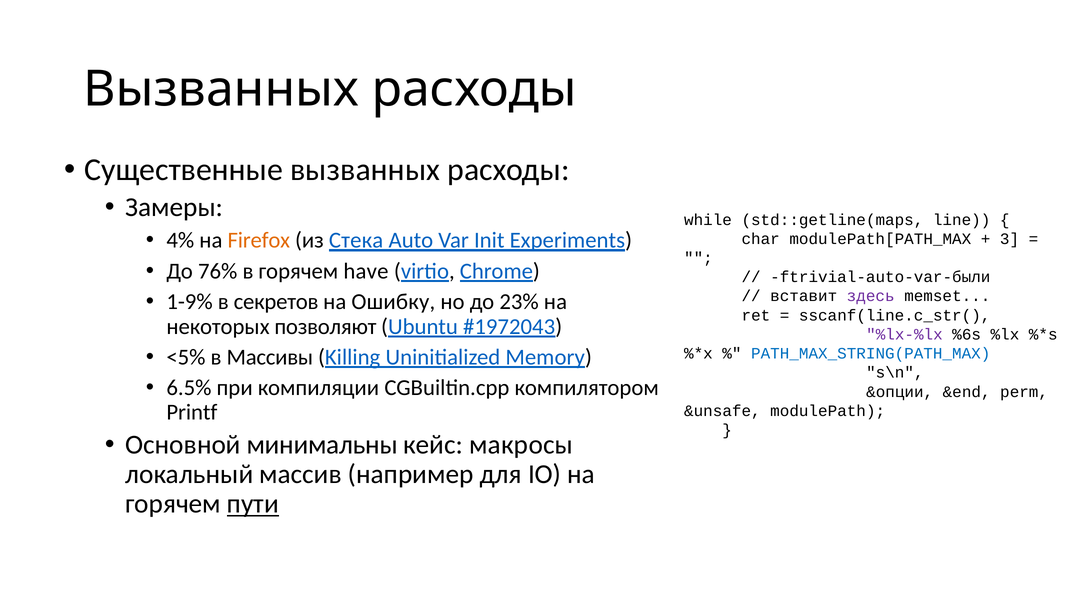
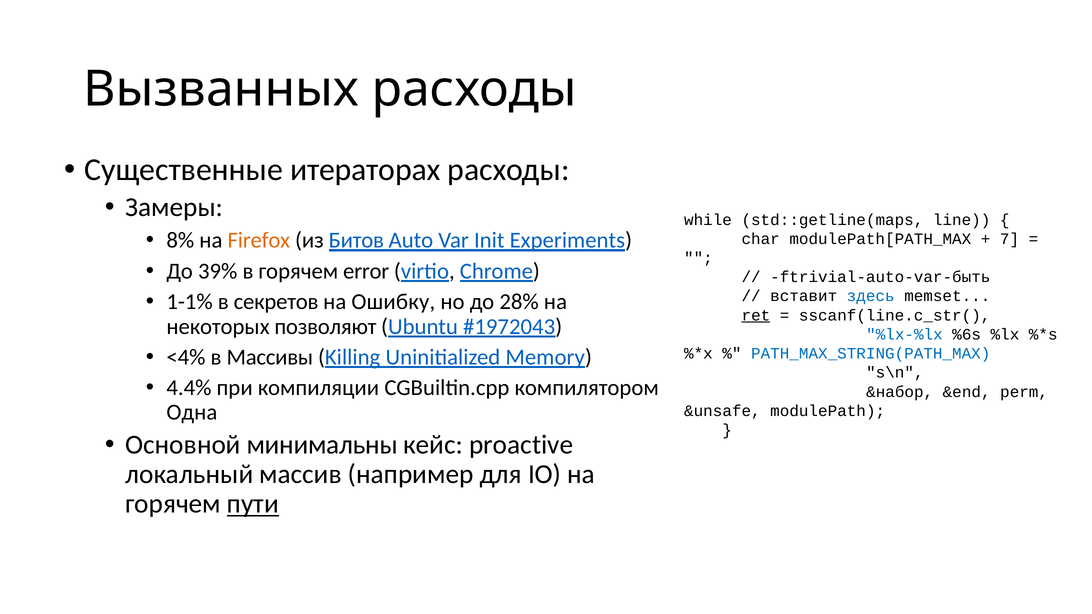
Существенные вызванных: вызванных -> итераторах (365, 170)
4%: 4% -> 8% (180, 241)
Стека: Стека -> Битов (356, 241)
3: 3 -> 7 (1010, 239)
76%: 76% -> 39% (218, 271)
have: have -> error (366, 271)
ftrivial-auto-var-были: ftrivial-auto-var-были -> ftrivial-auto-var-быть (880, 277)
1-9%: 1-9% -> 1-1% (190, 302)
23%: 23% -> 28% (519, 302)
здесь colour: purple -> blue (871, 296)
ret underline: none -> present (756, 315)
%lx-%lx colour: purple -> blue (904, 335)
<5%: <5% -> <4% (186, 357)
6.5%: 6.5% -> 4.4% (189, 388)
&опции: &опции -> &набор (900, 392)
Printf: Printf -> Одна (192, 412)
макросы: макросы -> proactive (521, 445)
